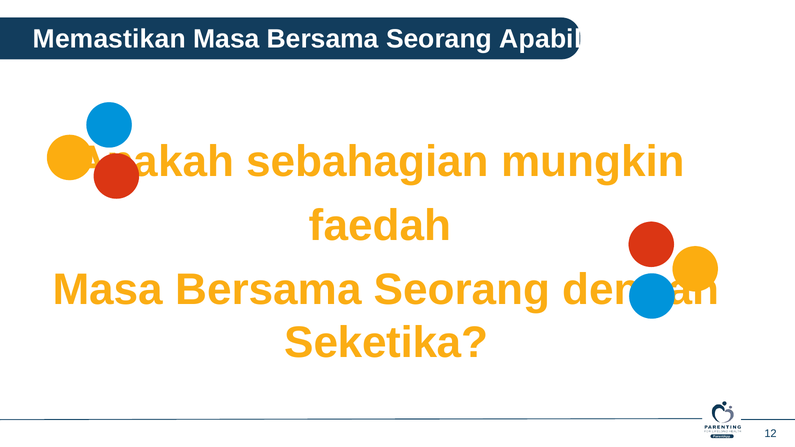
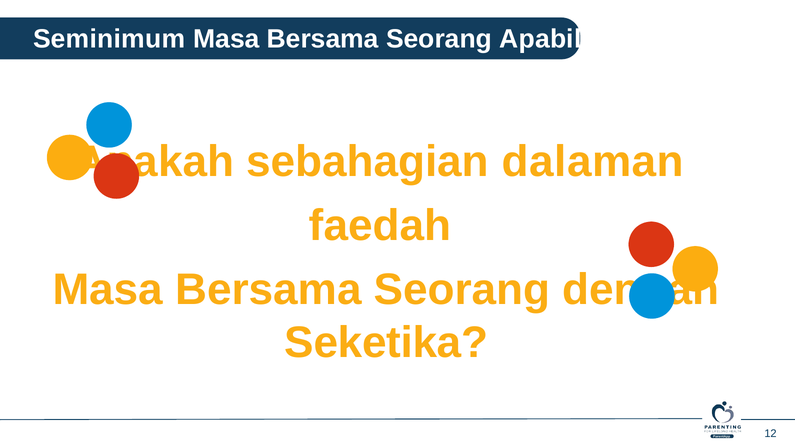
Memastikan: Memastikan -> Seminimum (109, 39)
mungkin: mungkin -> dalaman (593, 162)
